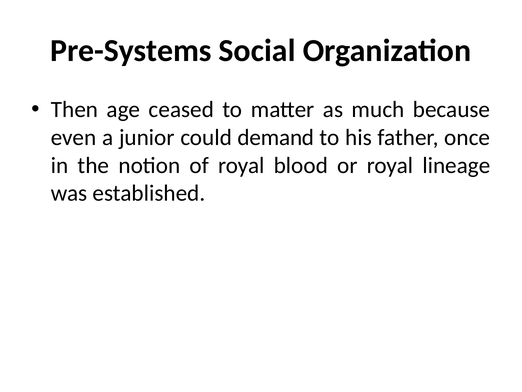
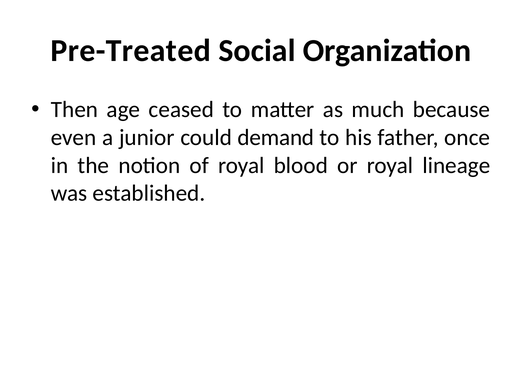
Pre-Systems: Pre-Systems -> Pre-Treated (131, 51)
